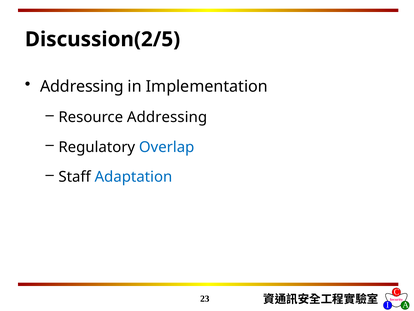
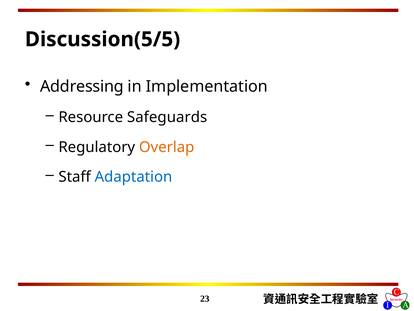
Discussion(2/5: Discussion(2/5 -> Discussion(5/5 (103, 39)
Resource Addressing: Addressing -> Safeguards (167, 117)
Overlap colour: blue -> orange (167, 147)
